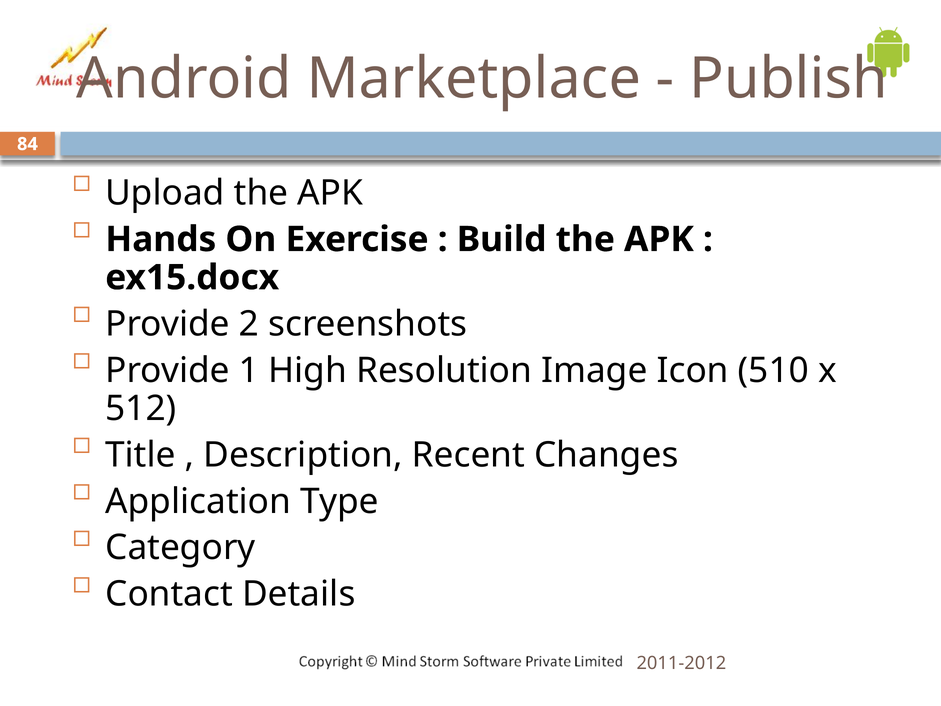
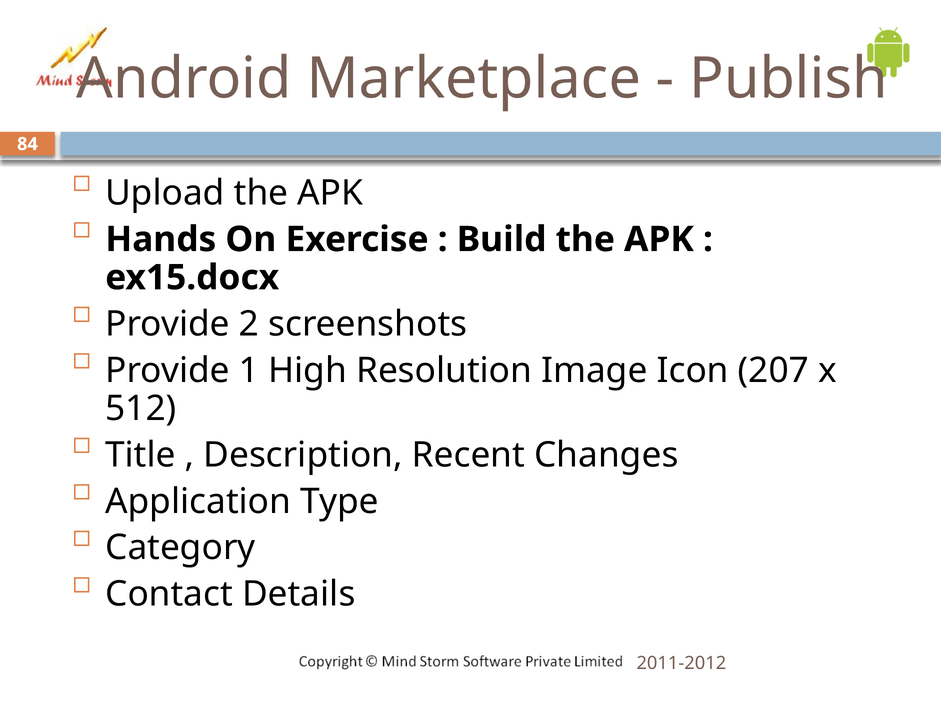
510: 510 -> 207 (773, 370)
